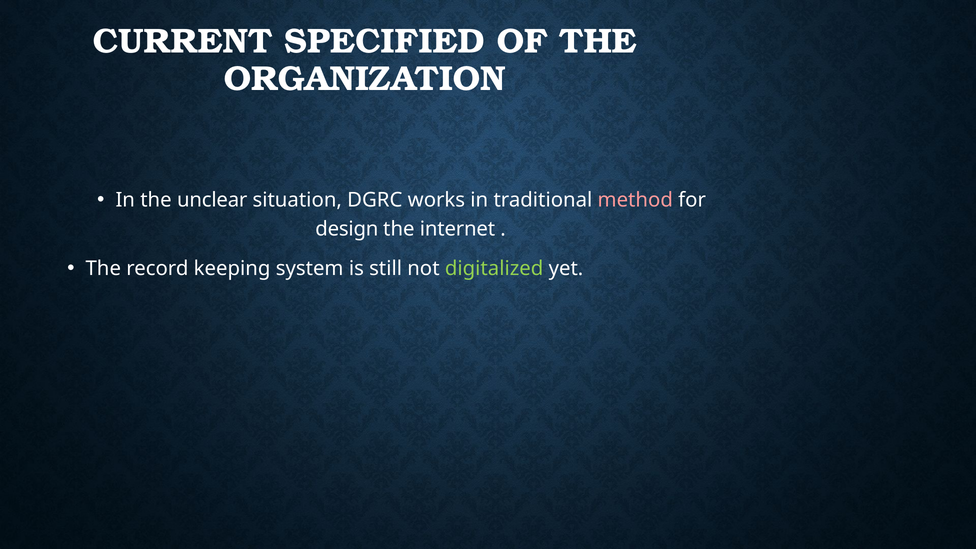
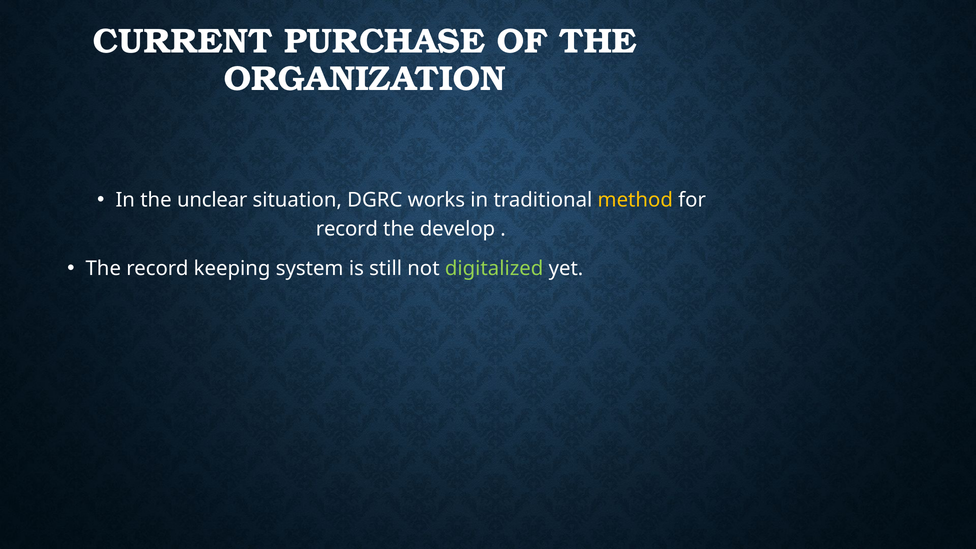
SPECIFIED: SPECIFIED -> PURCHASE (385, 41)
method colour: pink -> yellow (635, 200)
design: design -> record (347, 229)
internet: internet -> develop (457, 229)
